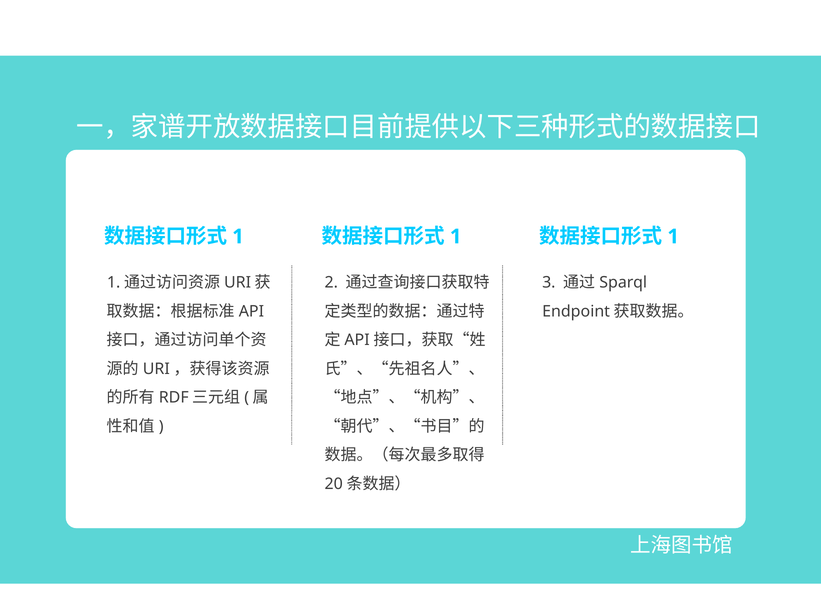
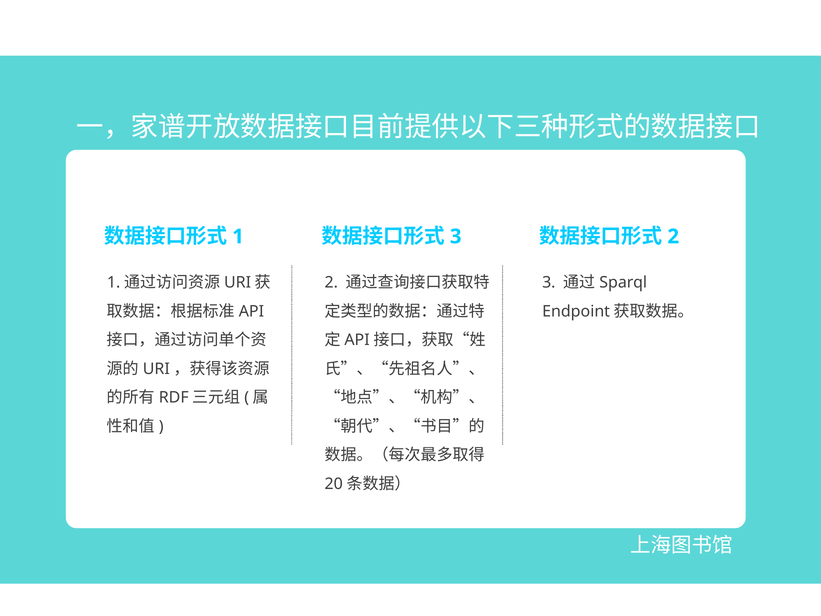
1: 1 -> 3 (456, 236)
1: 1 -> 2 (673, 236)
